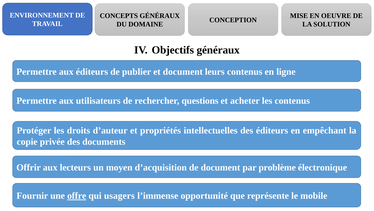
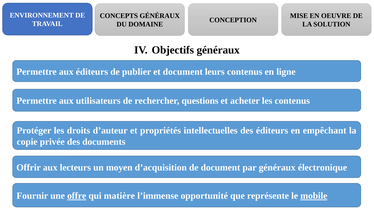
par problème: problème -> généraux (277, 167)
usagers: usagers -> matière (119, 195)
mobile underline: none -> present (314, 195)
